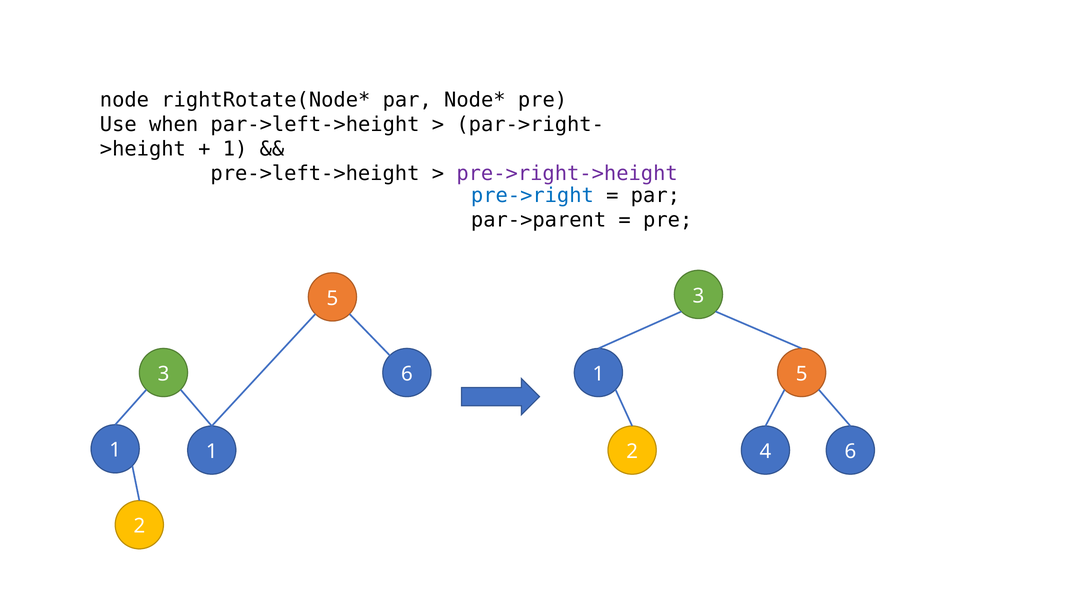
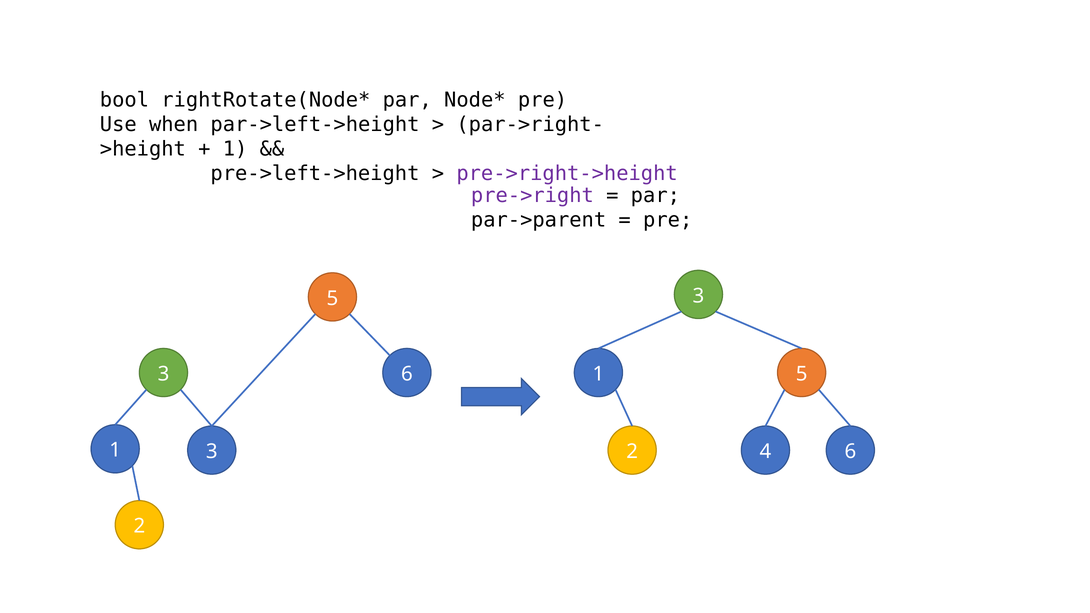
node: node -> bool (124, 100)
pre->right colour: blue -> purple (532, 195)
1 1: 1 -> 3 (212, 452)
